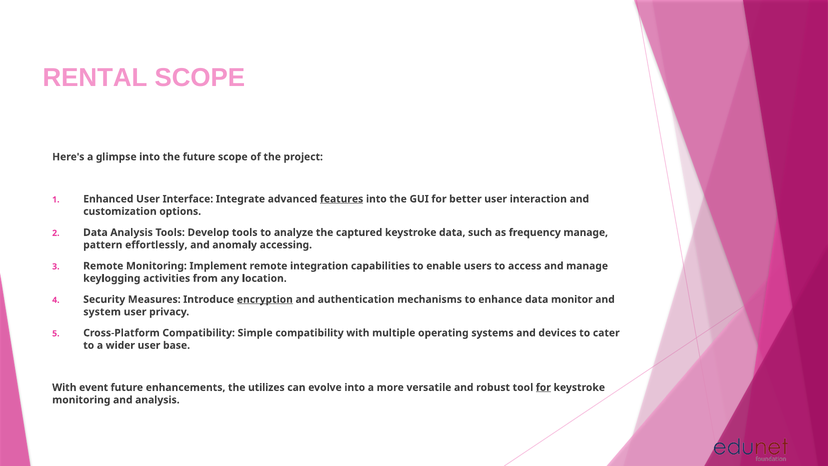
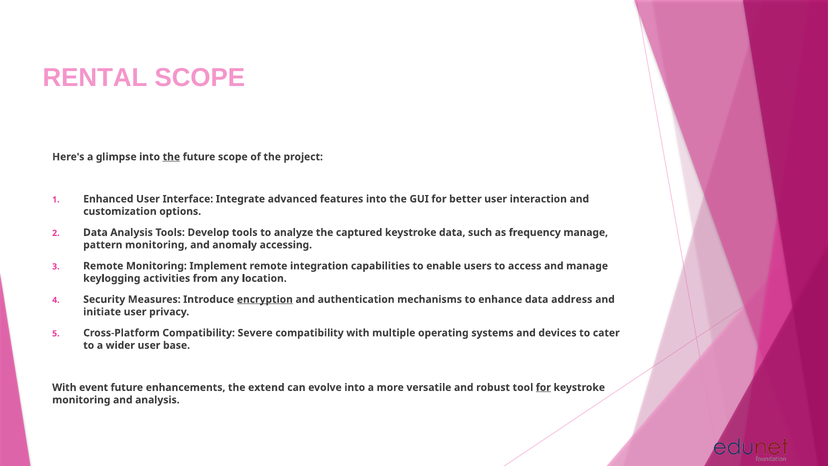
the underline: none -> present (171, 157)
features underline: present -> none (342, 199)
pattern effortlessly: effortlessly -> monitoring (156, 245)
monitor: monitor -> address (572, 299)
system: system -> initiate (102, 312)
Simple: Simple -> Severe (255, 333)
utilizes: utilizes -> extend (266, 387)
